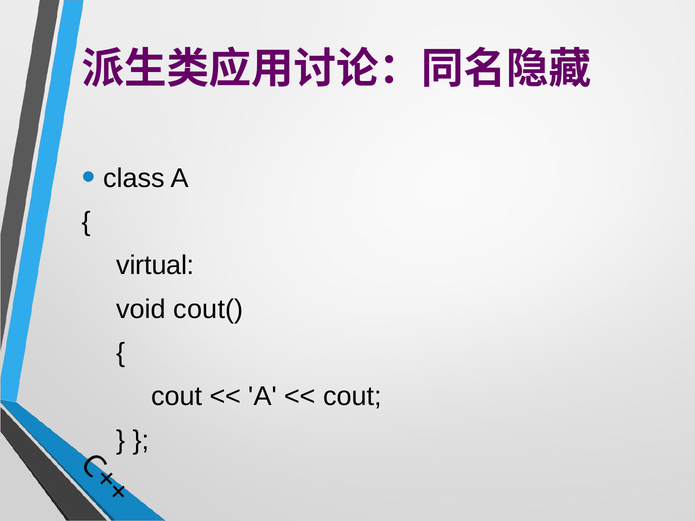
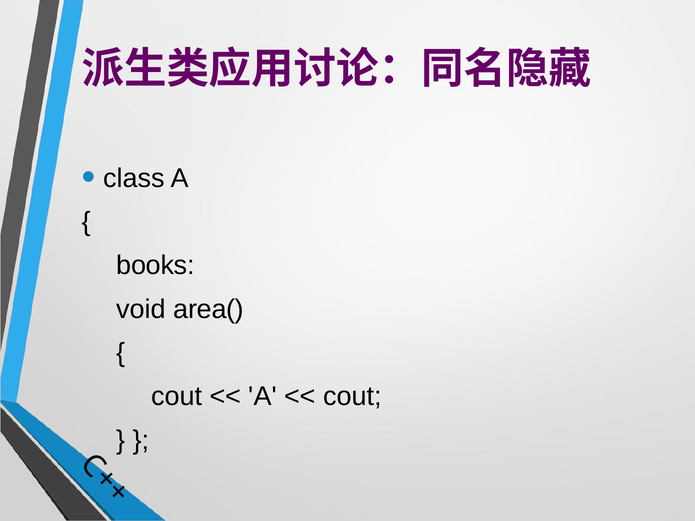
virtual: virtual -> books (155, 266)
cout(: cout( -> area( (209, 309)
